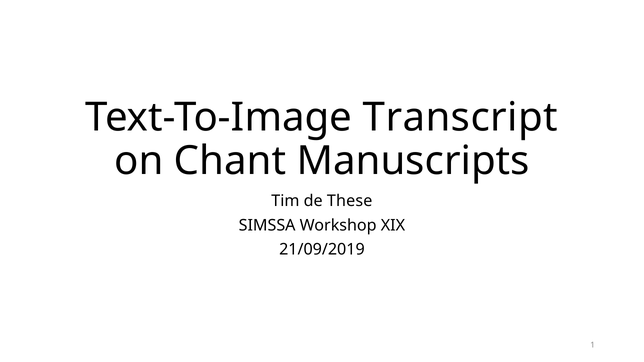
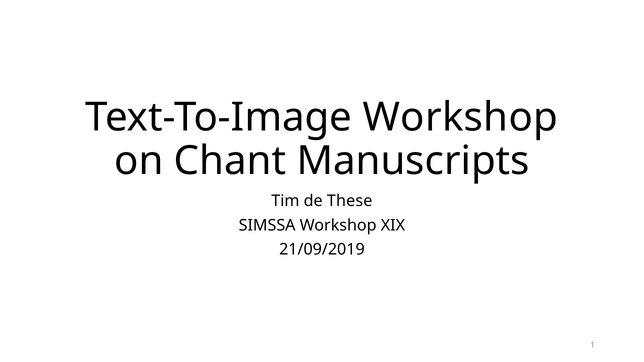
Text-To-Image Transcript: Transcript -> Workshop (460, 118)
